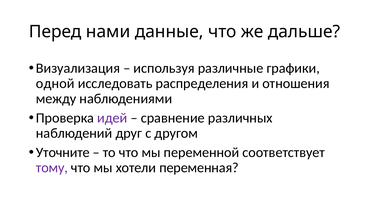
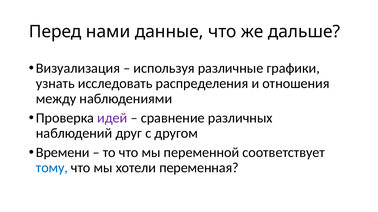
одной: одной -> узнать (55, 84)
Уточните: Уточните -> Времени (63, 153)
тому colour: purple -> blue (52, 168)
